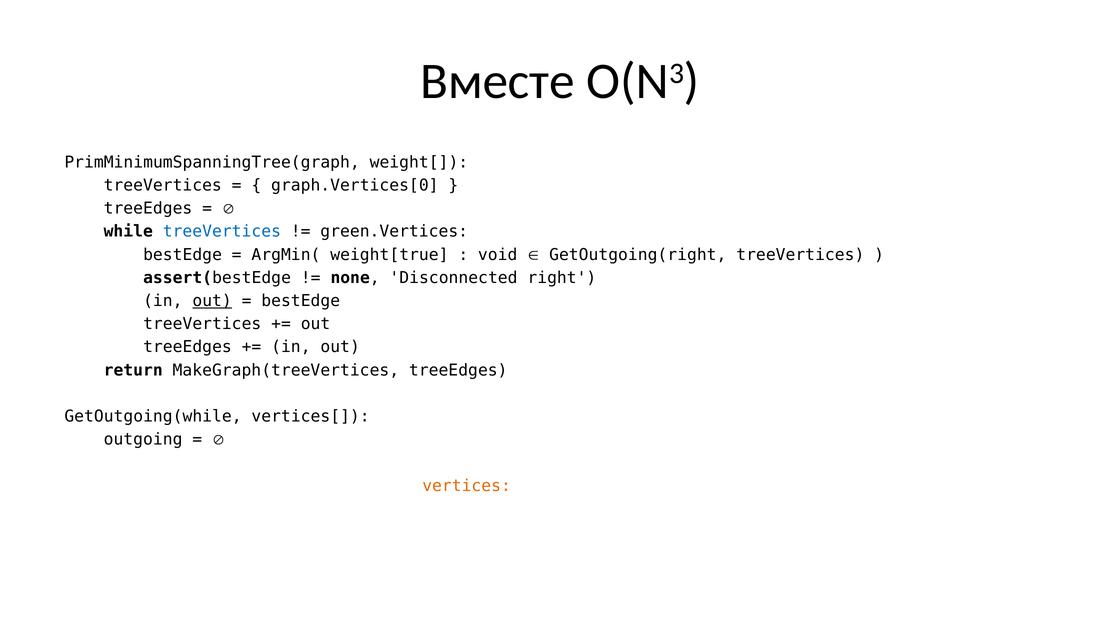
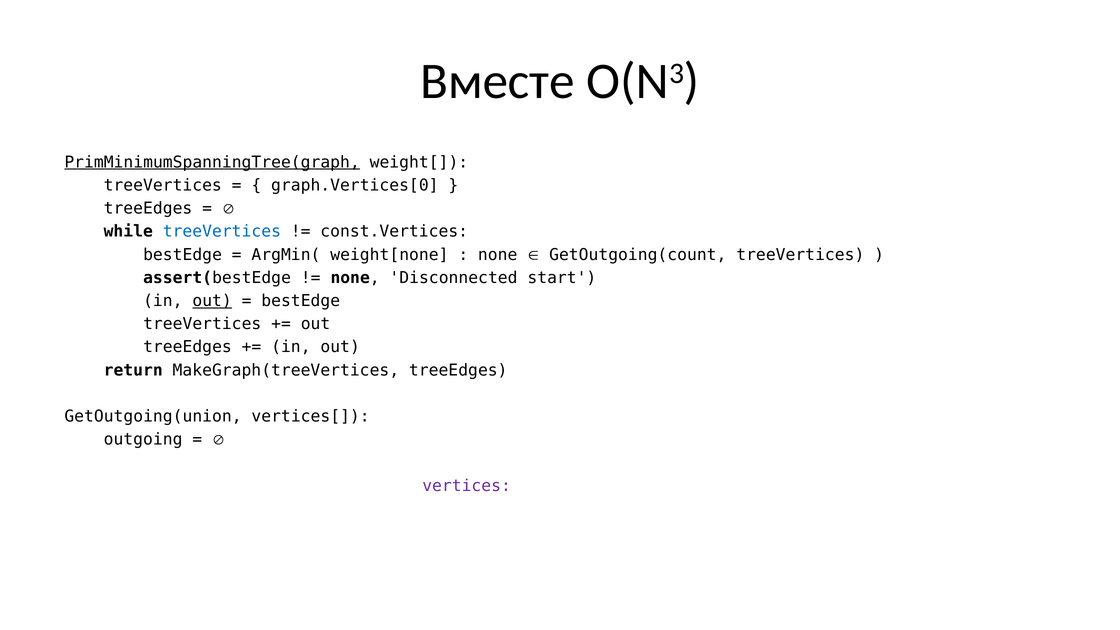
PrimMinimumSpanningTree(graph underline: none -> present (212, 162)
green.Vertices: green.Vertices -> const.Vertices (394, 231)
weight[true: weight[true -> weight[none (389, 255)
void: void -> none (498, 255)
GetOutgoing(right: GetOutgoing(right -> GetOutgoing(count (638, 255)
right: right -> start (562, 278)
GetOutgoing(while: GetOutgoing(while -> GetOutgoing(union (153, 416)
vertices colour: orange -> purple (467, 486)
